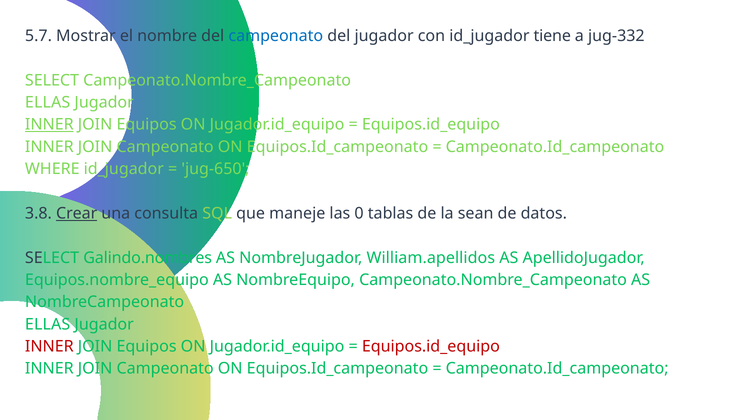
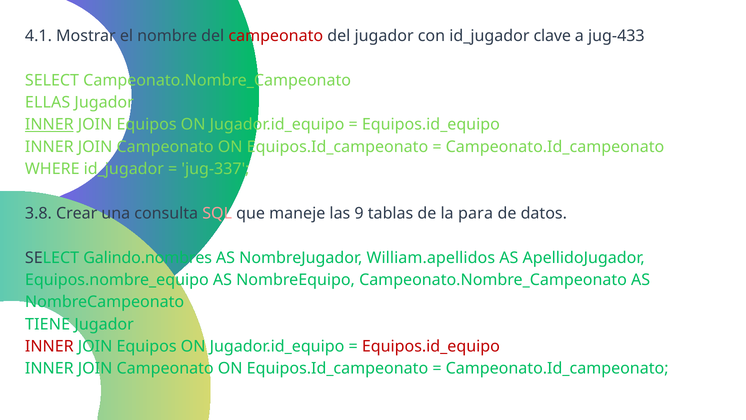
5.7: 5.7 -> 4.1 (38, 36)
campeonato colour: blue -> red (276, 36)
tiene: tiene -> clave (552, 36)
jug-332: jug-332 -> jug-433 (616, 36)
jug-650: jug-650 -> jug-337 (215, 169)
Crear underline: present -> none (77, 213)
SQL colour: light green -> pink (217, 213)
0: 0 -> 9 (359, 213)
sean: sean -> para (476, 213)
ELLAS: ELLAS -> TIENE (48, 324)
